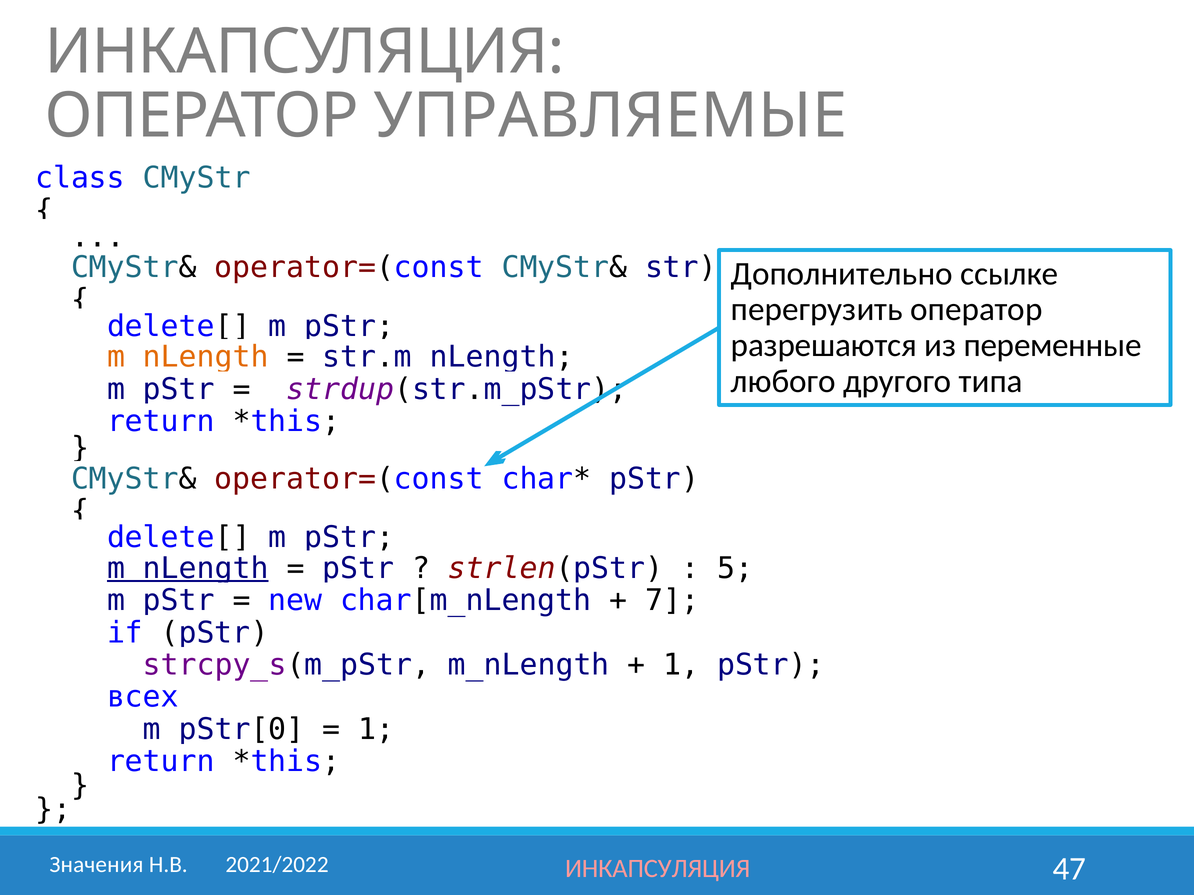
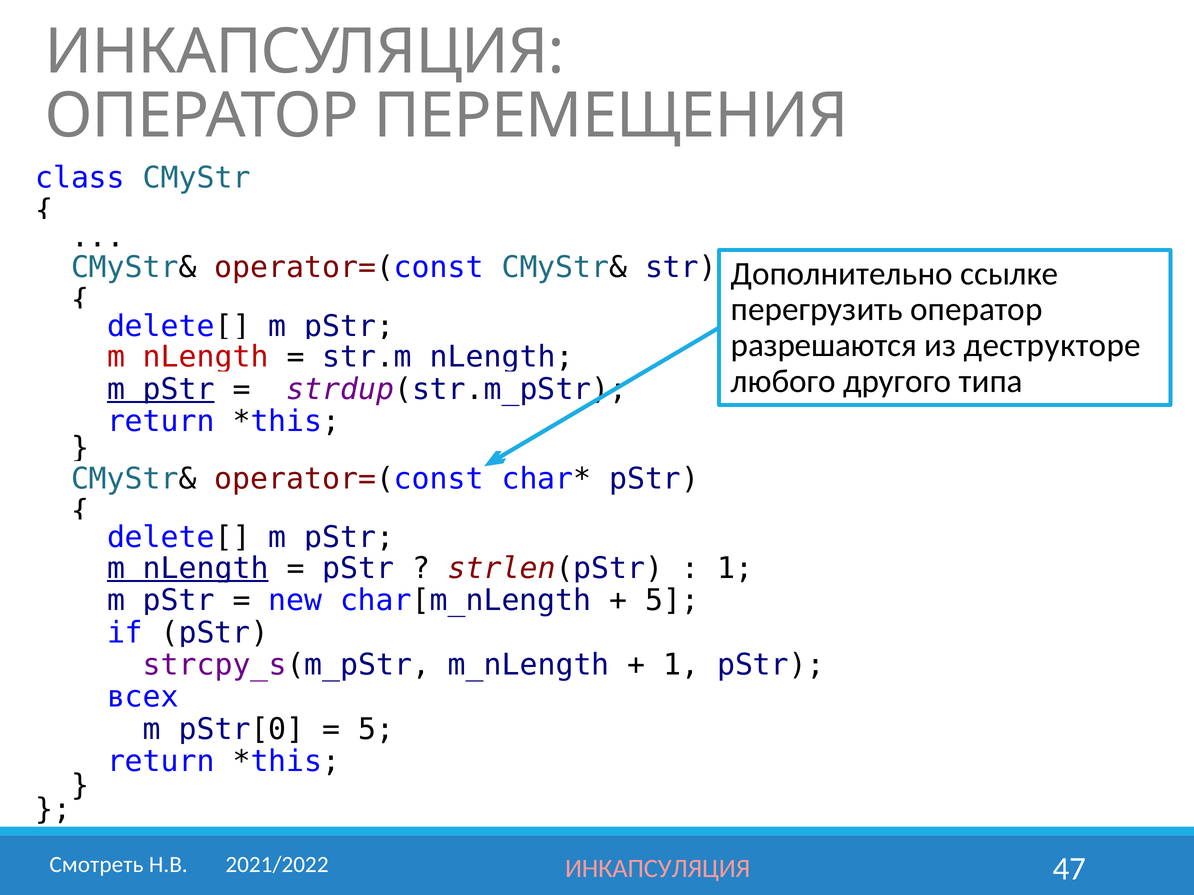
УПРАВЛЯЕМЫЕ: УПРАВЛЯЕМЫЕ -> ПЕРЕМЕЩЕНИЯ (611, 116)
переменные: переменные -> деструкторе (1052, 346)
m_nLength colour: orange -> red (188, 357)
m_pStr underline: none -> present (161, 389)
5: 5 -> 1 (735, 569)
7: 7 -> 5 (672, 601)
1: 1 -> 5 (376, 730)
Значения: Значения -> Смотреть (96, 865)
